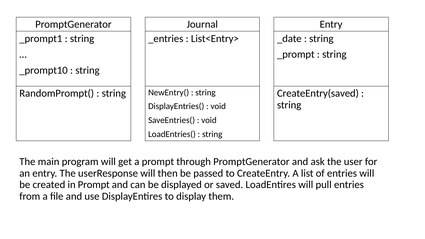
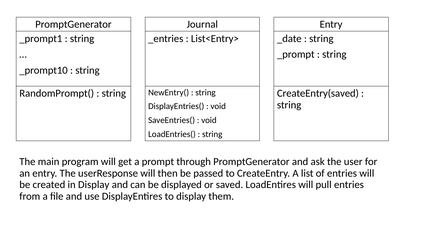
in Prompt: Prompt -> Display (94, 185)
